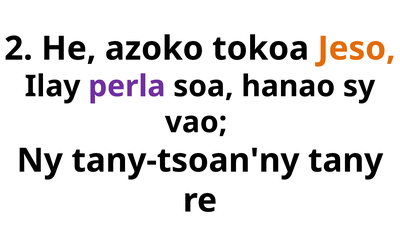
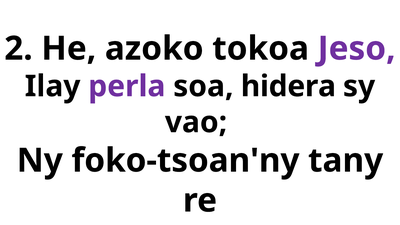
Jeso colour: orange -> purple (357, 49)
hanao: hanao -> hidera (288, 86)
tany-tsoan'ny: tany-tsoan'ny -> foko-tsoan'ny (185, 161)
